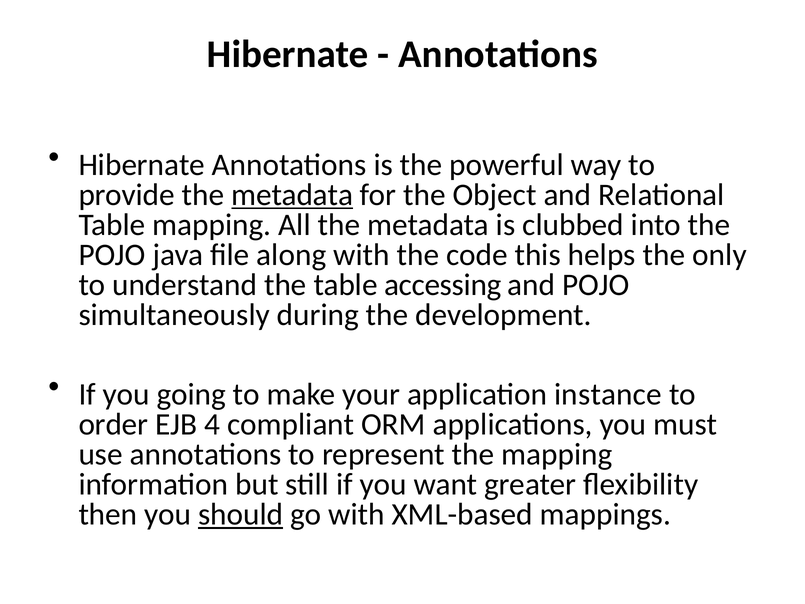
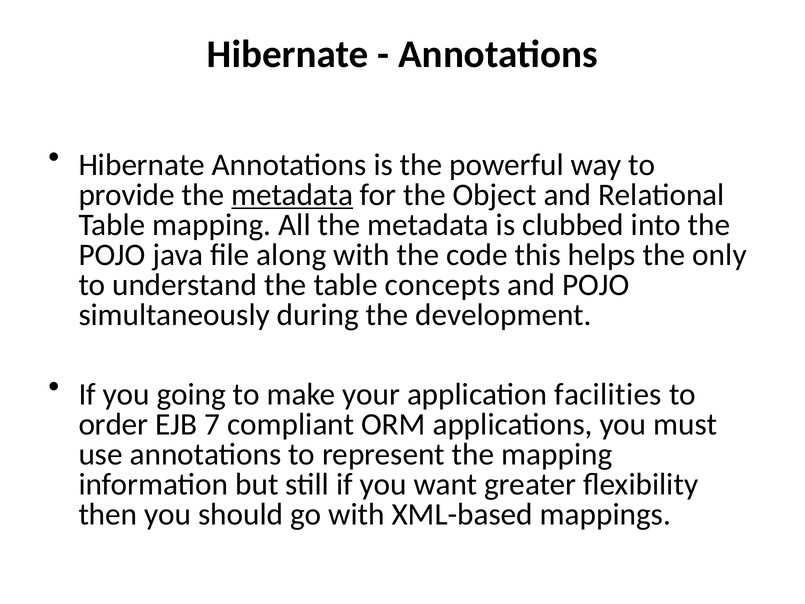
accessing: accessing -> concepts (442, 285)
instance: instance -> facilities (608, 394)
4: 4 -> 7 (212, 424)
should underline: present -> none (241, 514)
